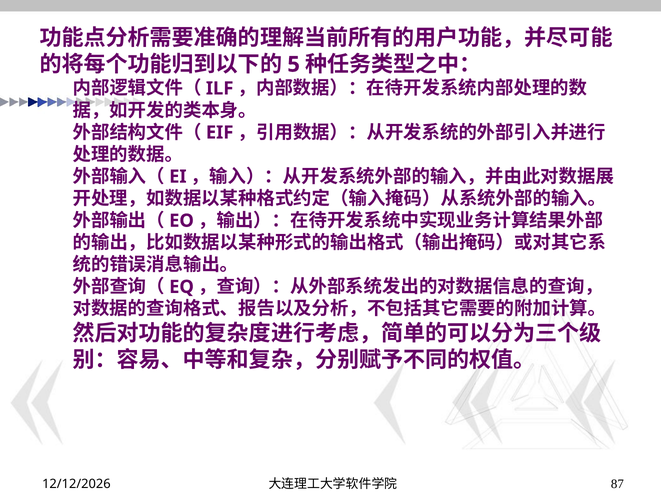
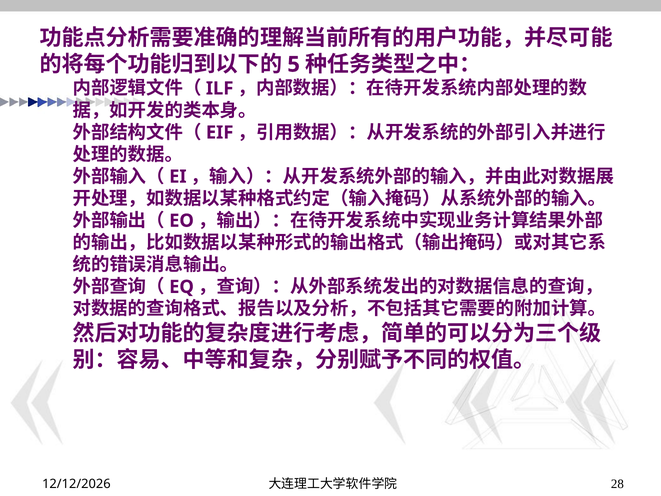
87: 87 -> 28 (617, 484)
